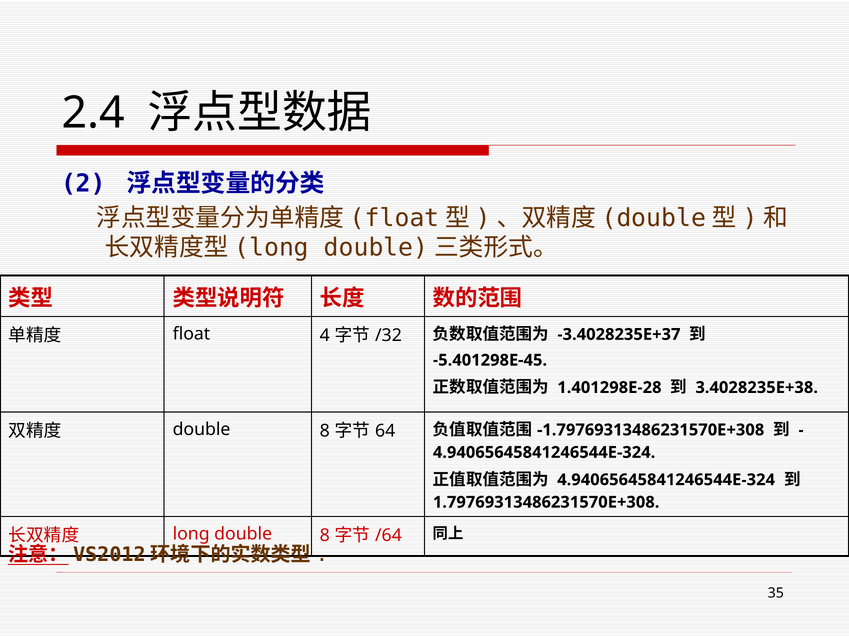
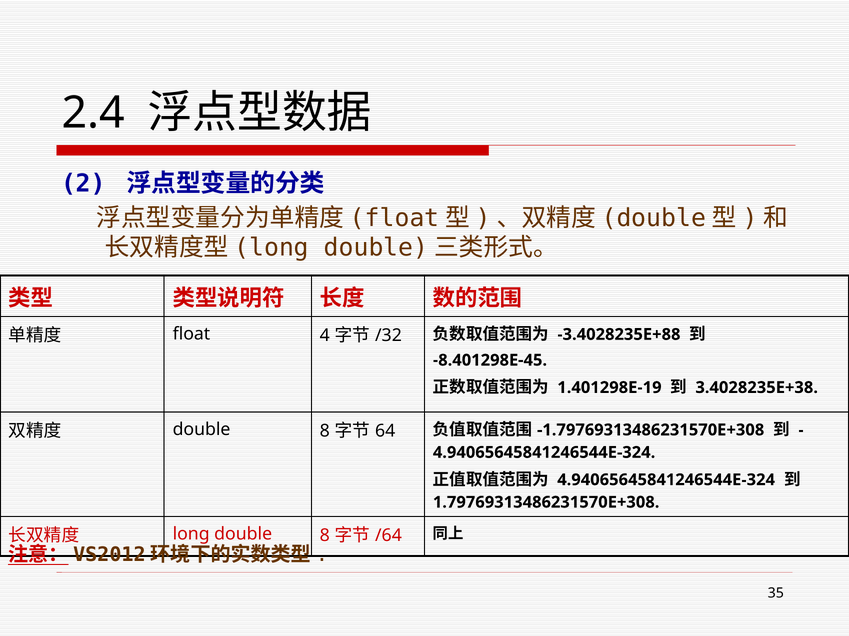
-3.4028235E+37: -3.4028235E+37 -> -3.4028235E+88 (619, 335)
-5.401298E-45: -5.401298E-45 -> -8.401298E-45 (490, 361)
1.401298E-28: 1.401298E-28 -> 1.401298E-19 (609, 388)
